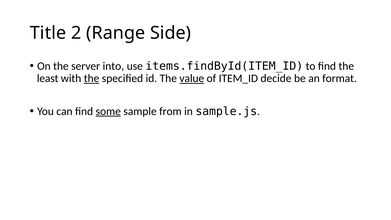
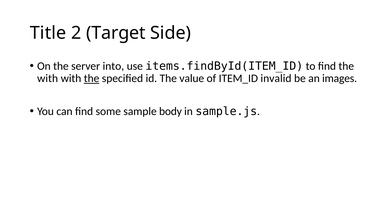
Range: Range -> Target (116, 33)
least: least -> with (48, 78)
value underline: present -> none (192, 78)
decide: decide -> invalid (276, 78)
format: format -> images (340, 78)
some underline: present -> none (108, 111)
from: from -> body (170, 111)
